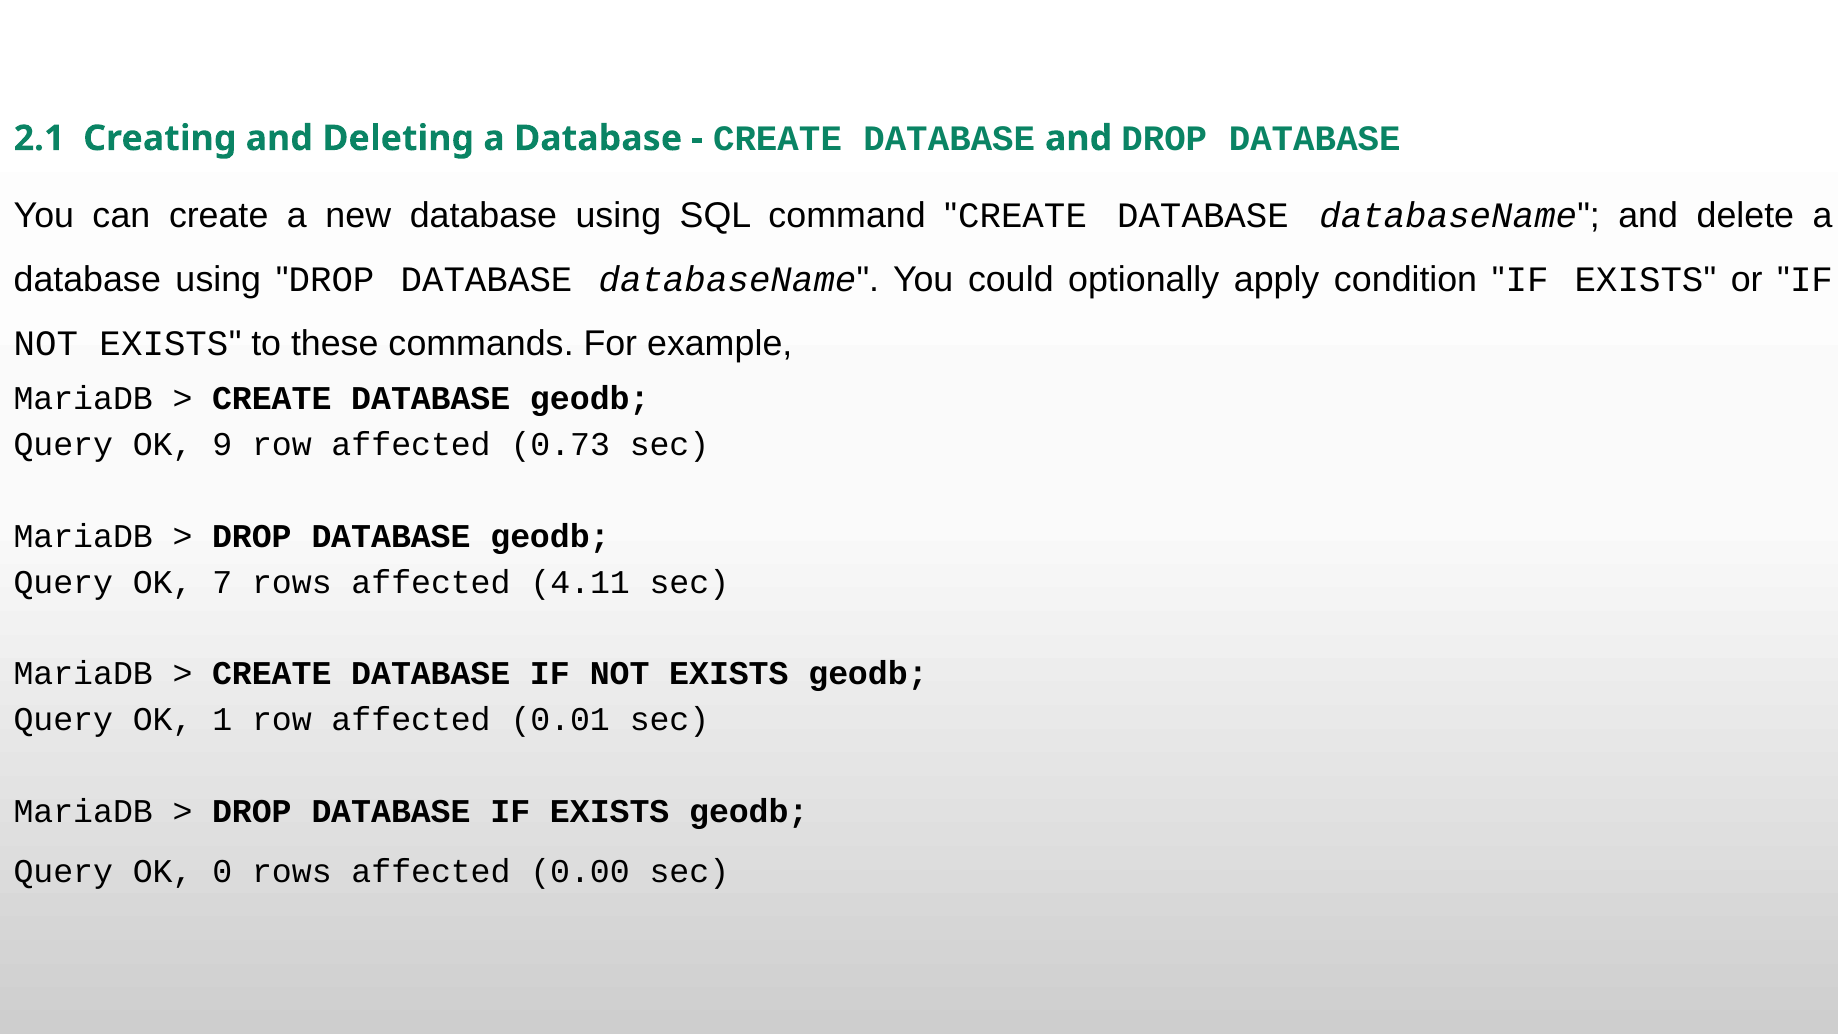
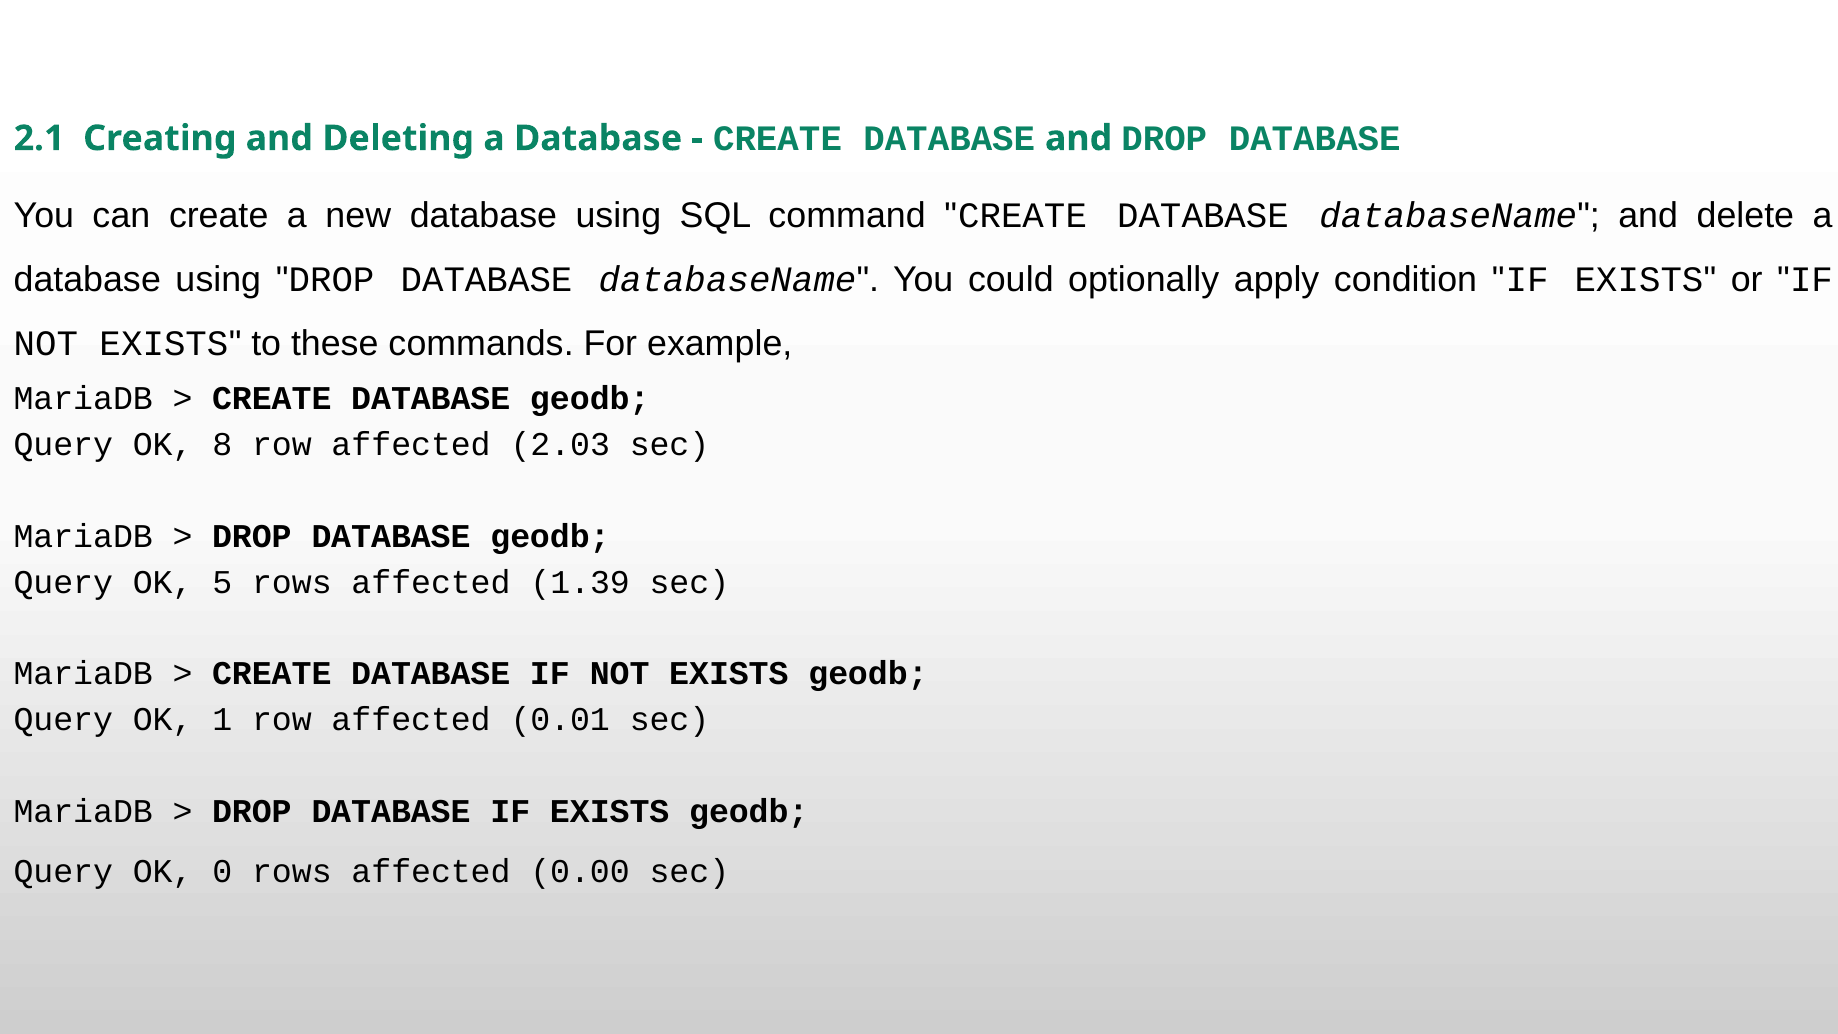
9: 9 -> 8 (222, 445)
0.73: 0.73 -> 2.03 (560, 445)
7: 7 -> 5 (222, 582)
4.11: 4.11 -> 1.39 (580, 582)
